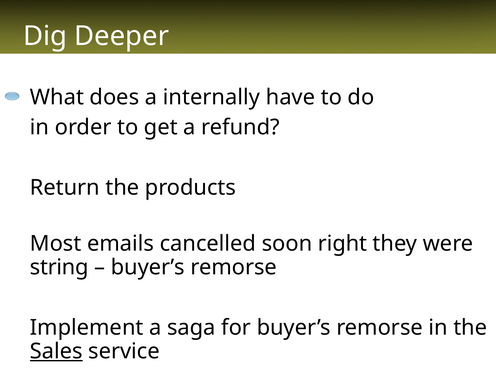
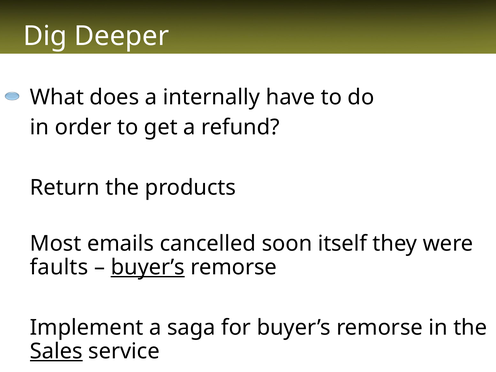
right: right -> itself (342, 244)
string: string -> faults (59, 267)
buyer’s underline: none -> present (148, 267)
